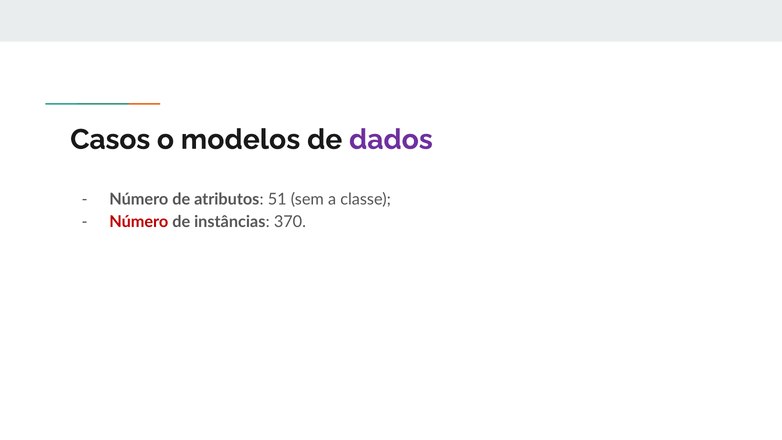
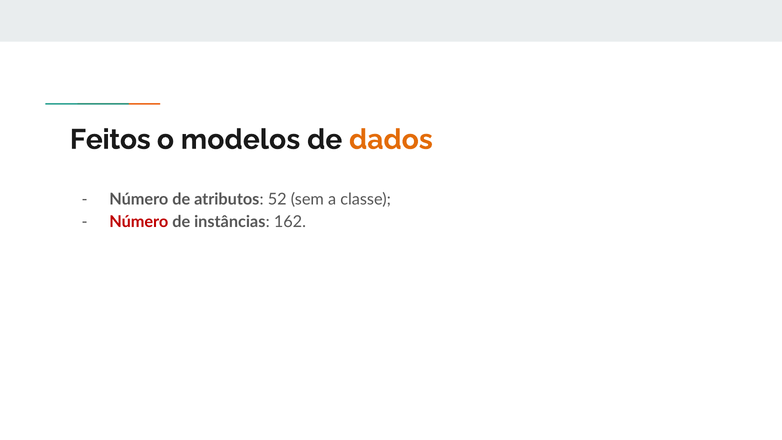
Casos: Casos -> Feitos (110, 140)
dados colour: purple -> orange (391, 140)
51: 51 -> 52 (277, 199)
370: 370 -> 162 (290, 222)
